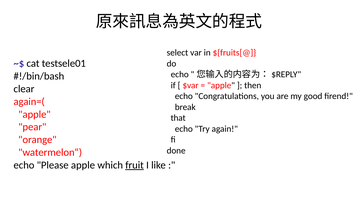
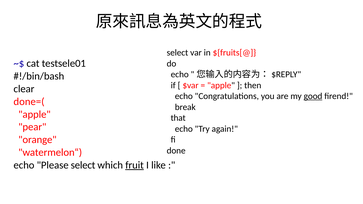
good underline: none -> present (313, 96)
again=(: again=( -> done=( (29, 102)
Please apple: apple -> select (83, 165)
